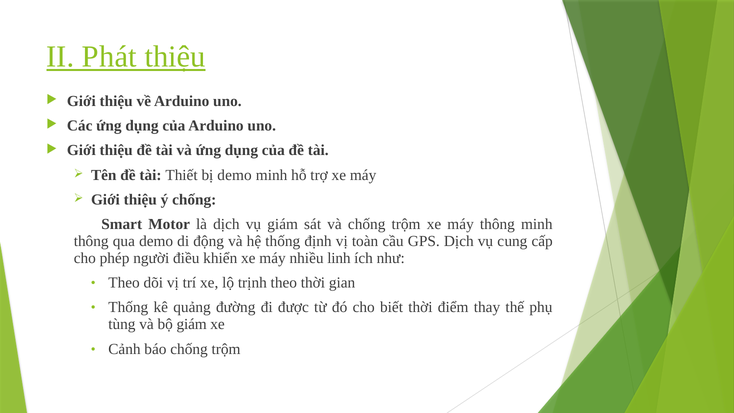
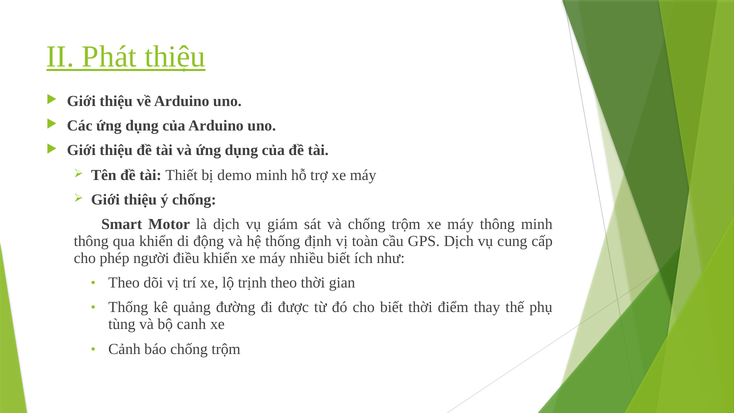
qua demo: demo -> khiển (156, 241)
nhiều linh: linh -> biết (339, 258)
bộ giám: giám -> canh (191, 324)
